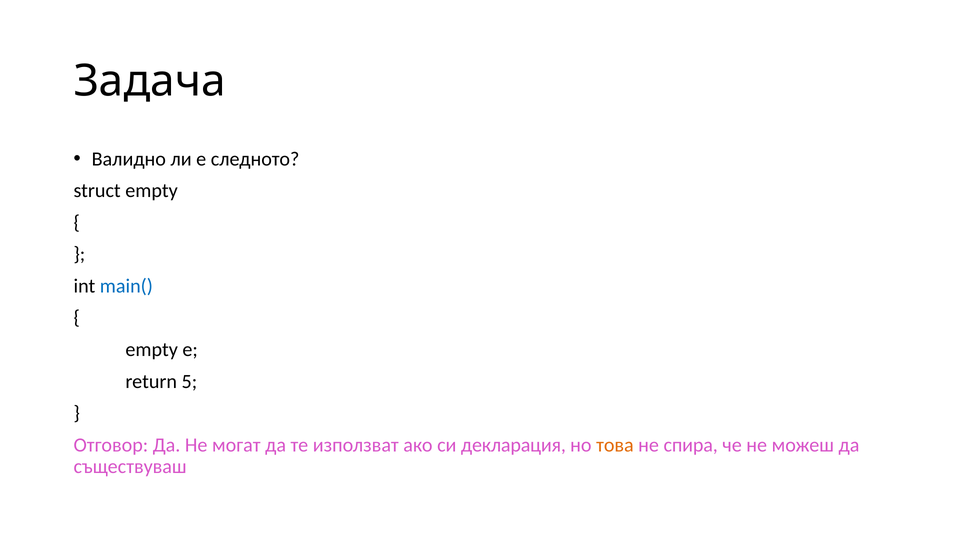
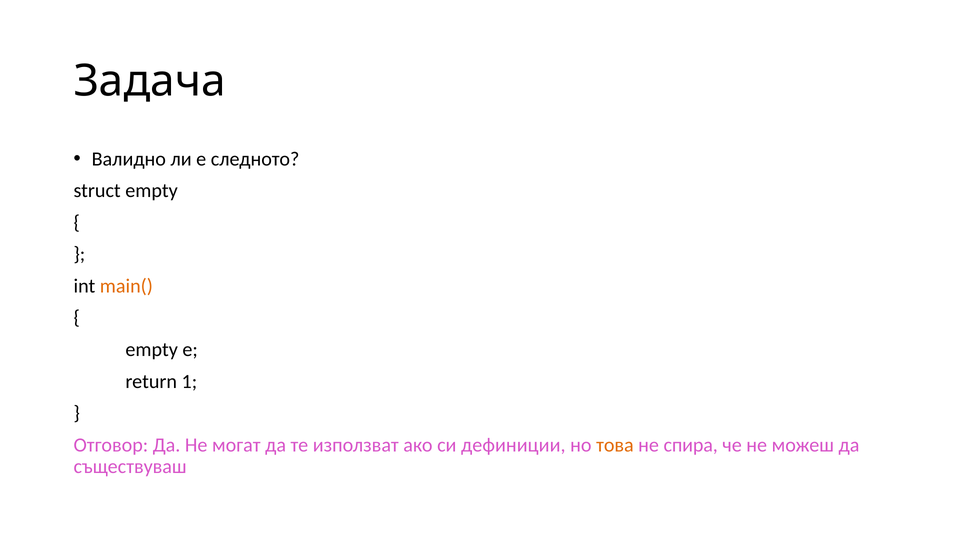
main( colour: blue -> orange (126, 286)
5: 5 -> 1 (189, 381)
декларация: декларация -> дефиниции (513, 445)
